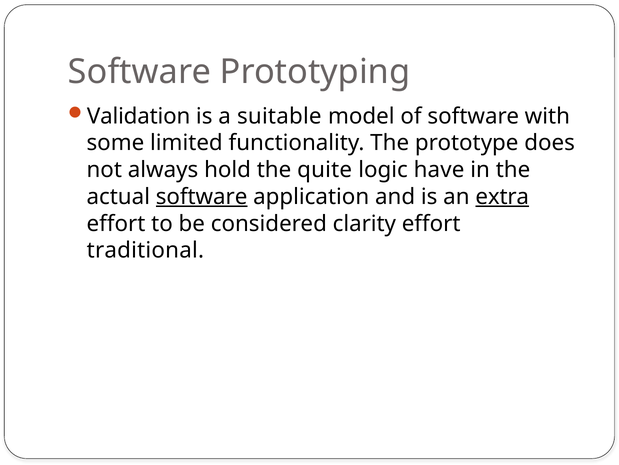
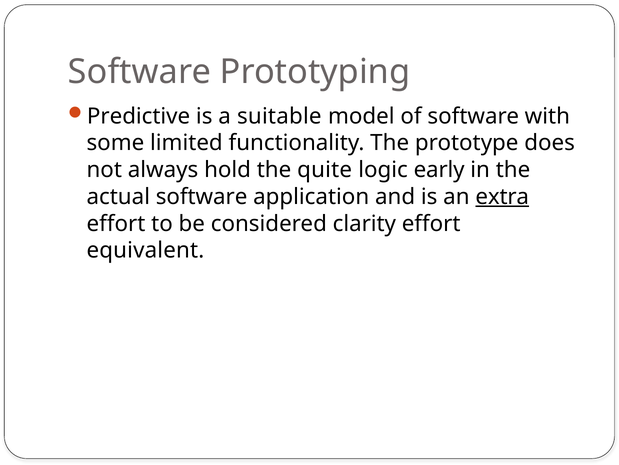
Validation: Validation -> Predictive (139, 116)
have: have -> early (439, 170)
software underline: present -> none (202, 196)
traditional: traditional -> equivalent (145, 250)
